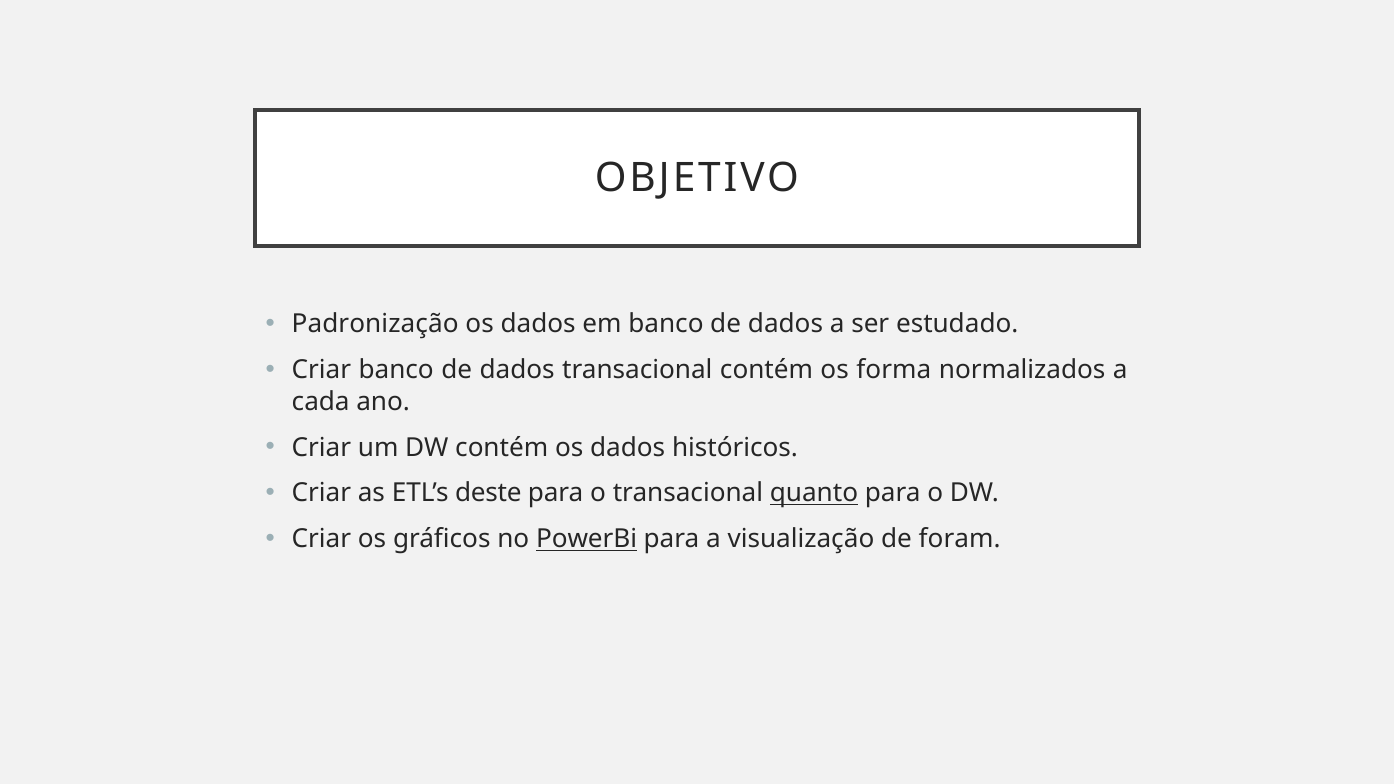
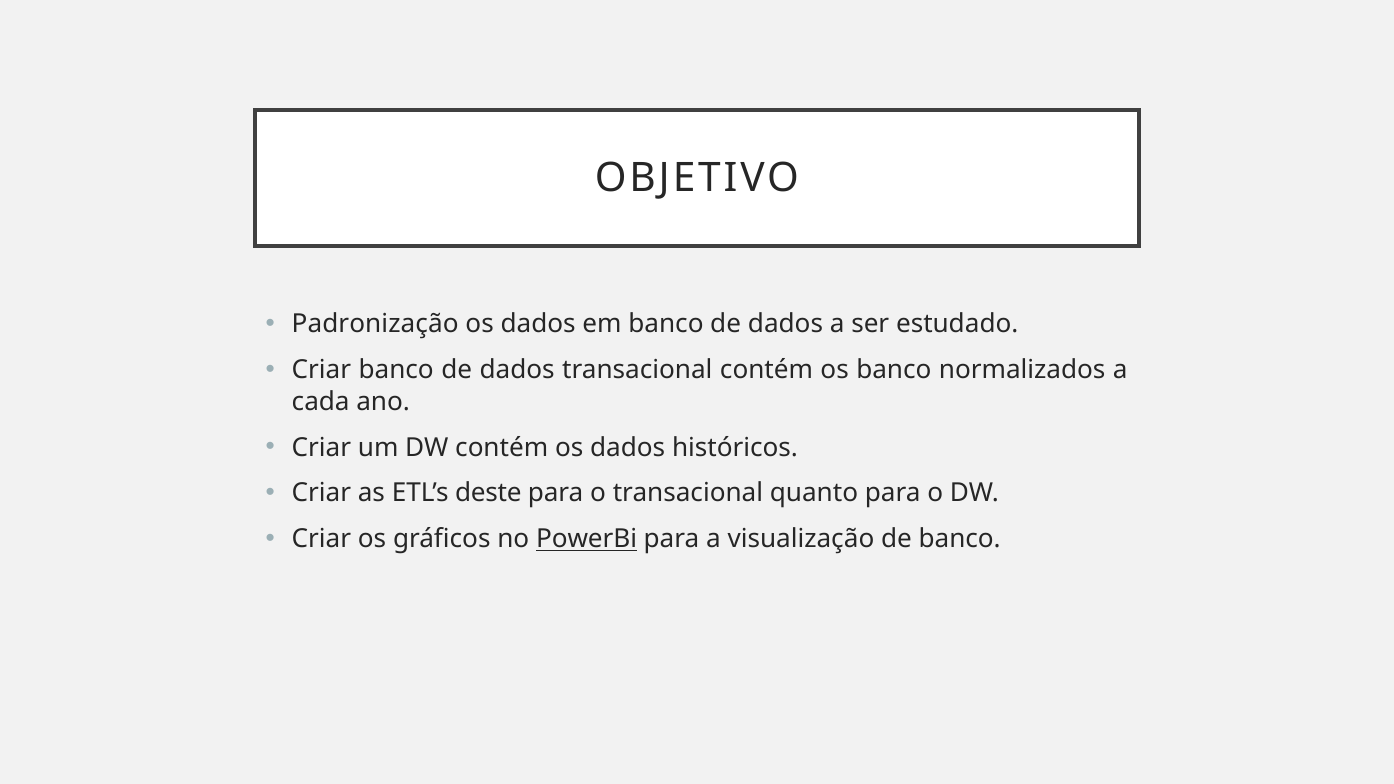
os forma: forma -> banco (894, 370)
quanto underline: present -> none (814, 493)
de foram: foram -> banco (960, 539)
